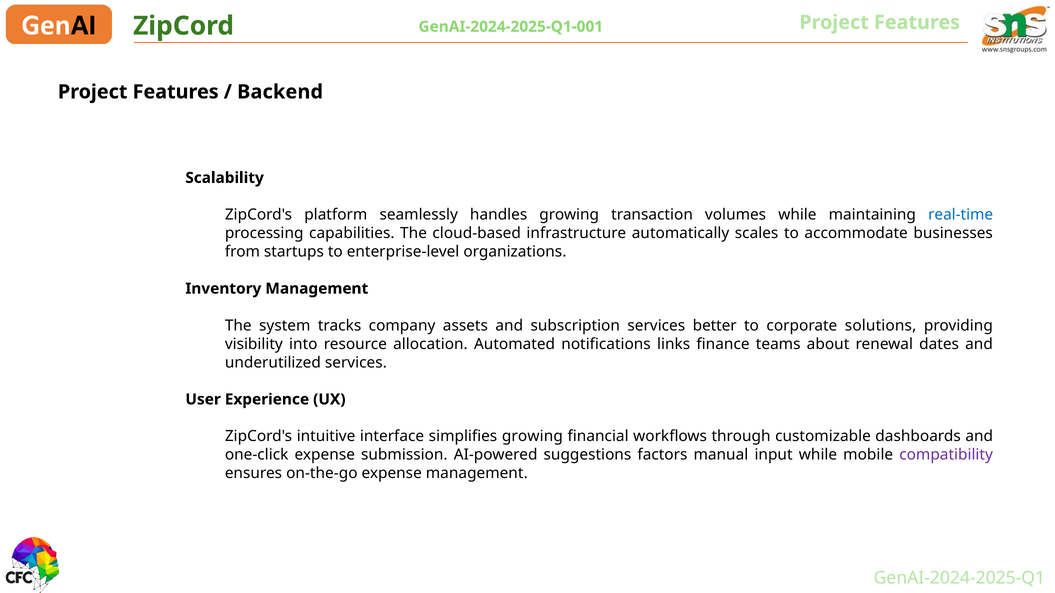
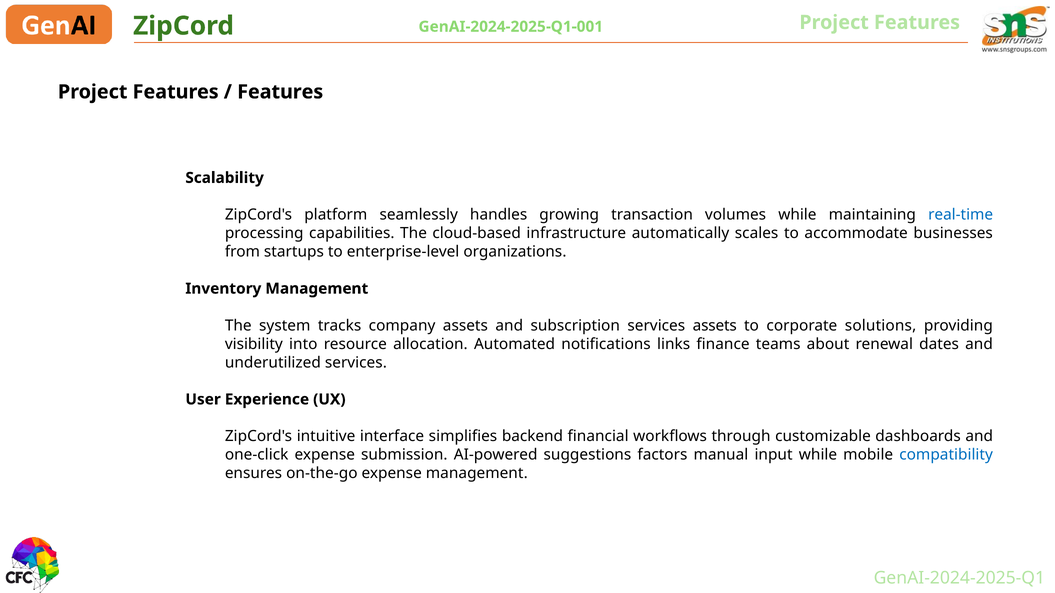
Backend: Backend -> Features (280, 92)
services better: better -> assets (715, 326)
simplifies growing: growing -> backend (532, 437)
compatibility colour: purple -> blue (946, 455)
